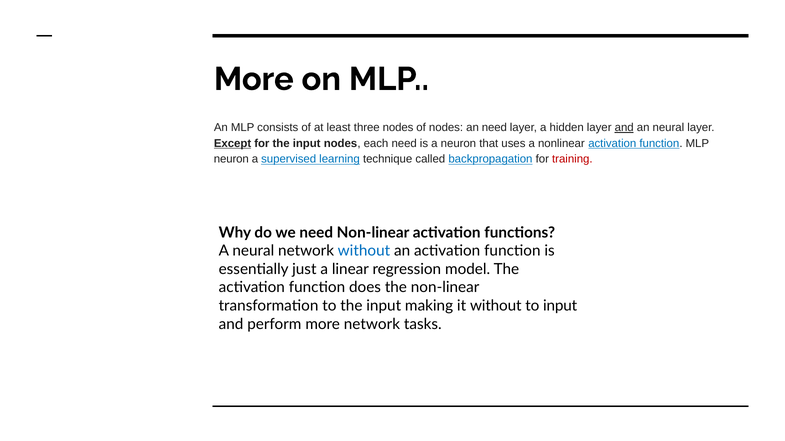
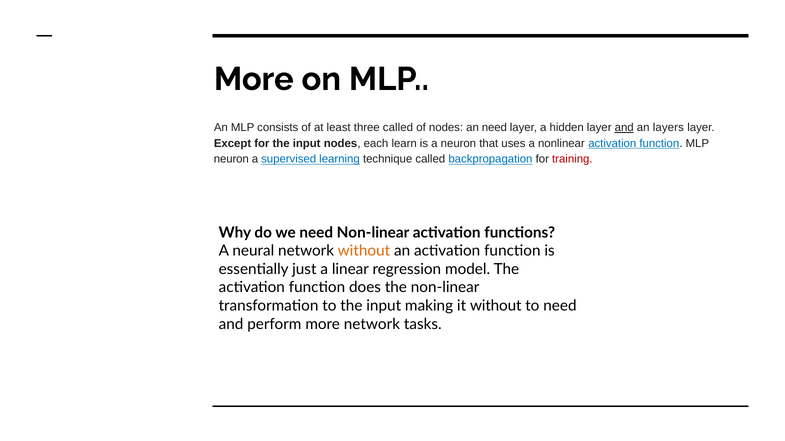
three nodes: nodes -> called (398, 128)
an neural: neural -> layers (668, 128)
Except underline: present -> none (233, 144)
each need: need -> learn (404, 144)
without colour: blue -> orange (364, 251)
to input: input -> need (560, 306)
